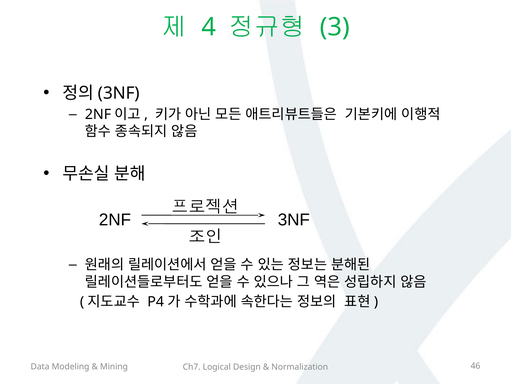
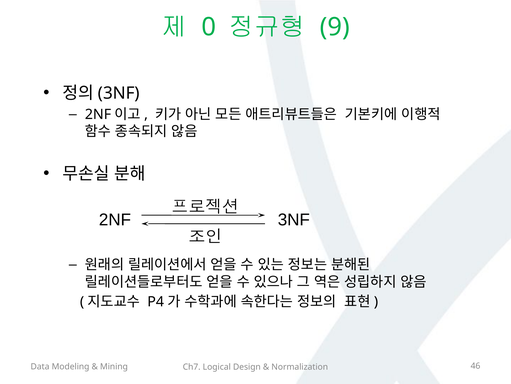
4: 4 -> 0 (209, 27)
3: 3 -> 9 (335, 27)
